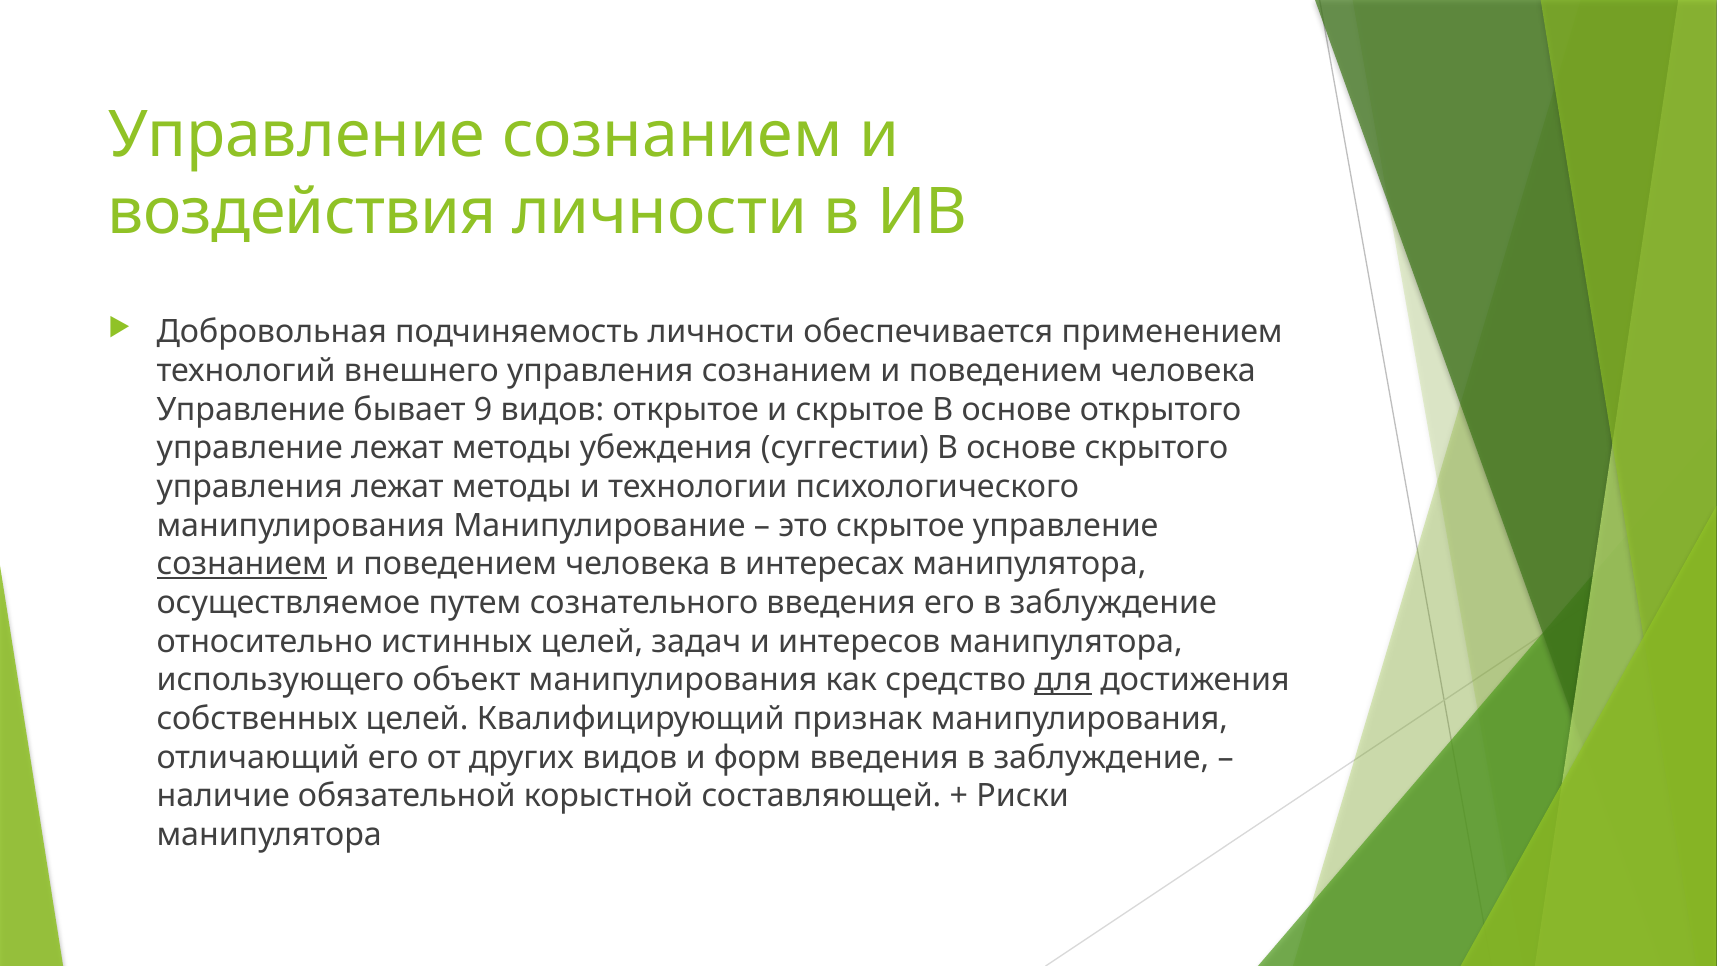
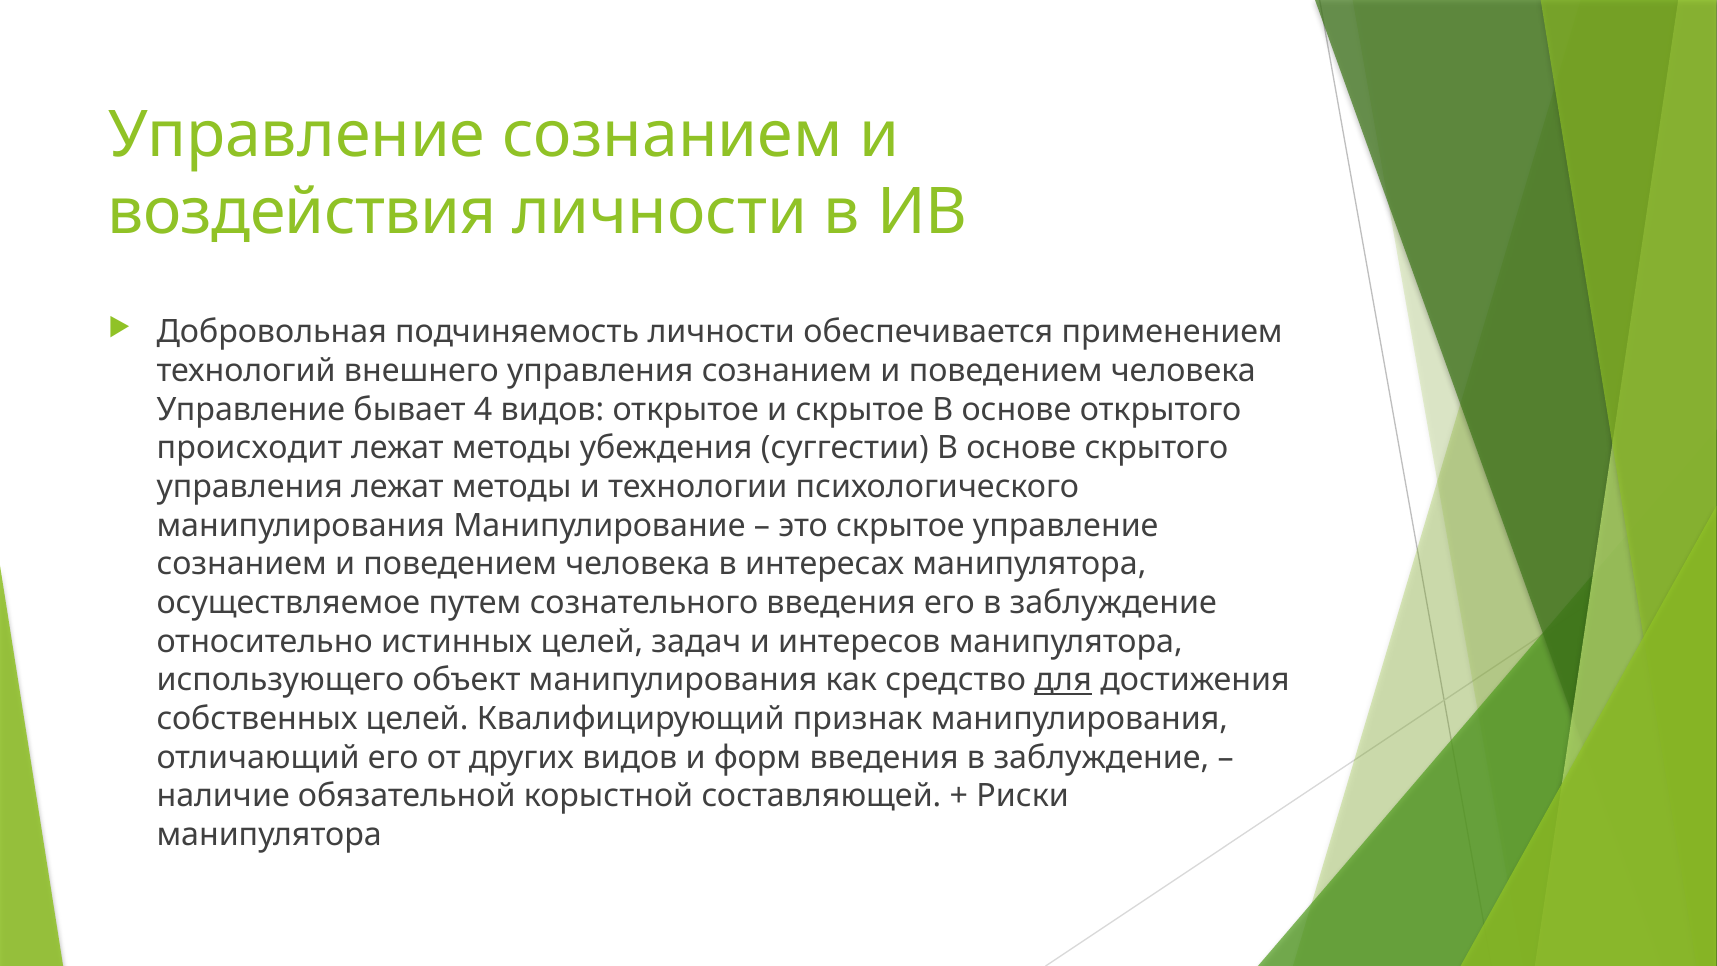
9: 9 -> 4 (483, 410)
управление: управление -> происходит (250, 448)
сознанием underline: present -> none (242, 564)
